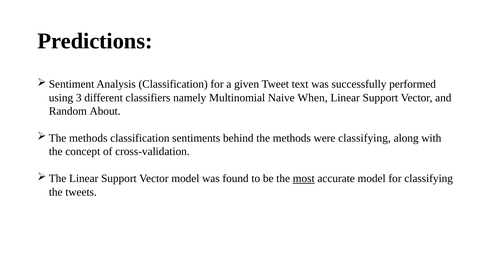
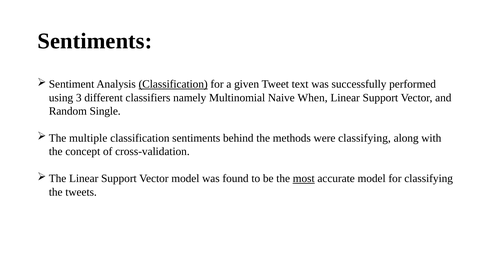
Predictions: Predictions -> Sentiments (95, 41)
Classification underline: none -> present (173, 84)
About: About -> Single (105, 111)
methods: methods -> multiple (88, 138)
